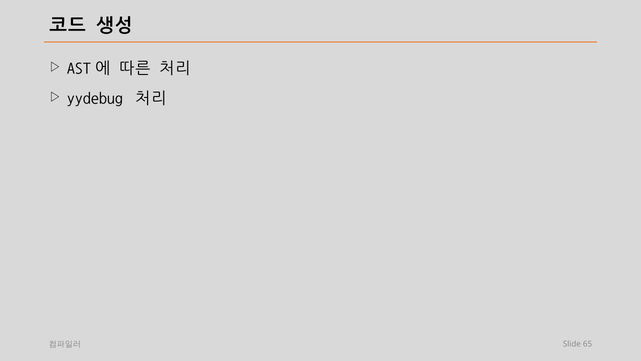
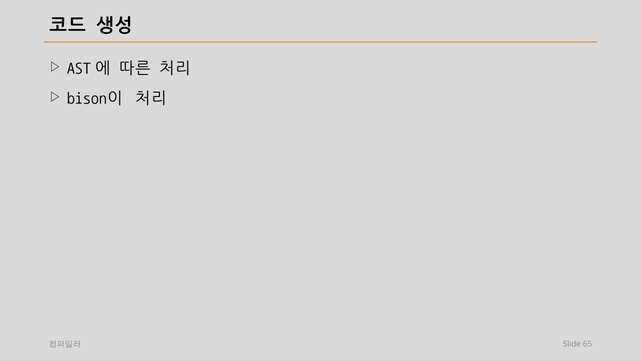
yydebug: yydebug -> bison이 (95, 98)
